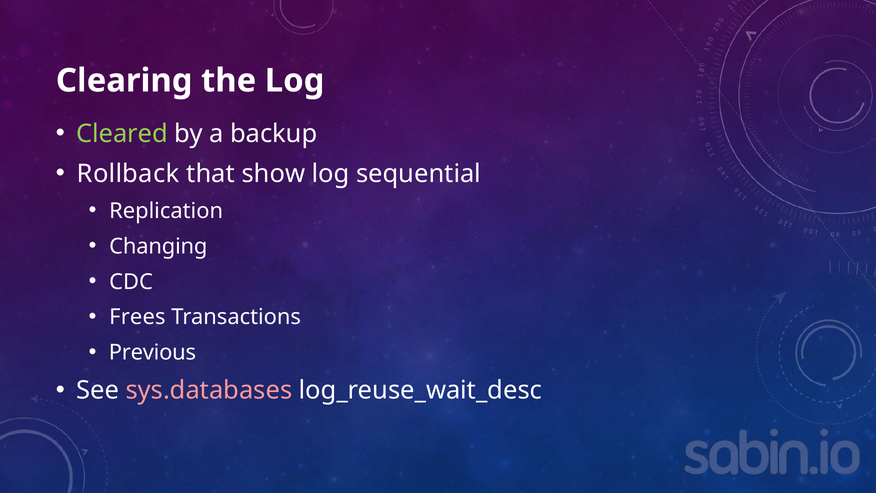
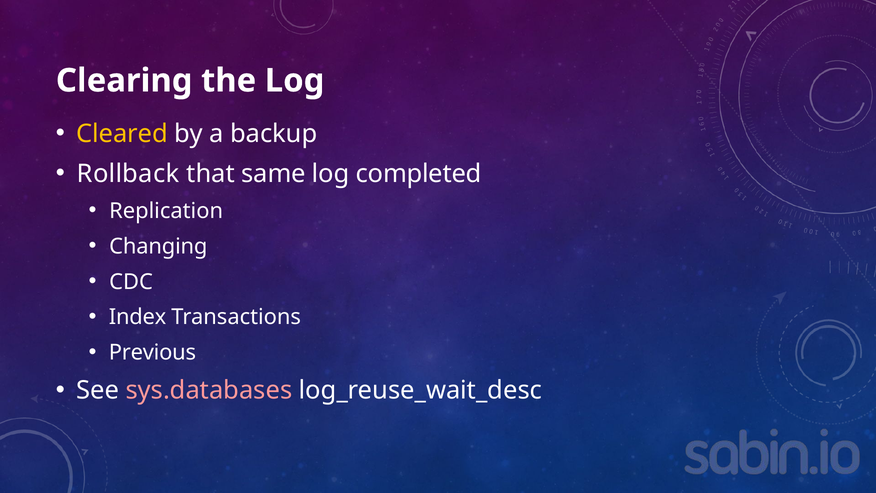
Cleared colour: light green -> yellow (122, 134)
show: show -> same (274, 173)
sequential: sequential -> completed (419, 173)
Frees: Frees -> Index (138, 317)
